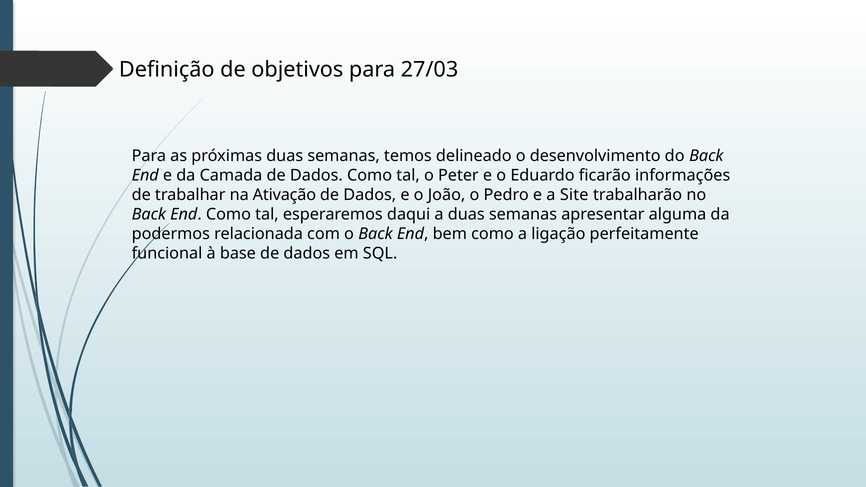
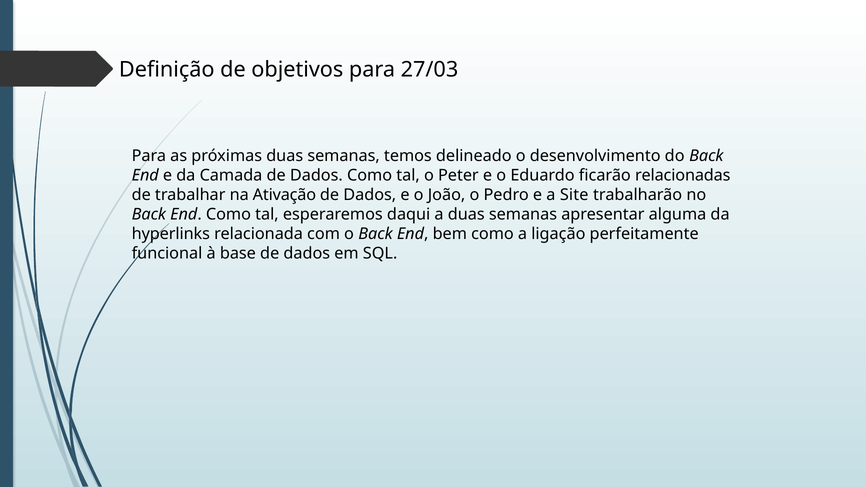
informações: informações -> relacionadas (683, 176)
podermos: podermos -> hyperlinks (171, 234)
